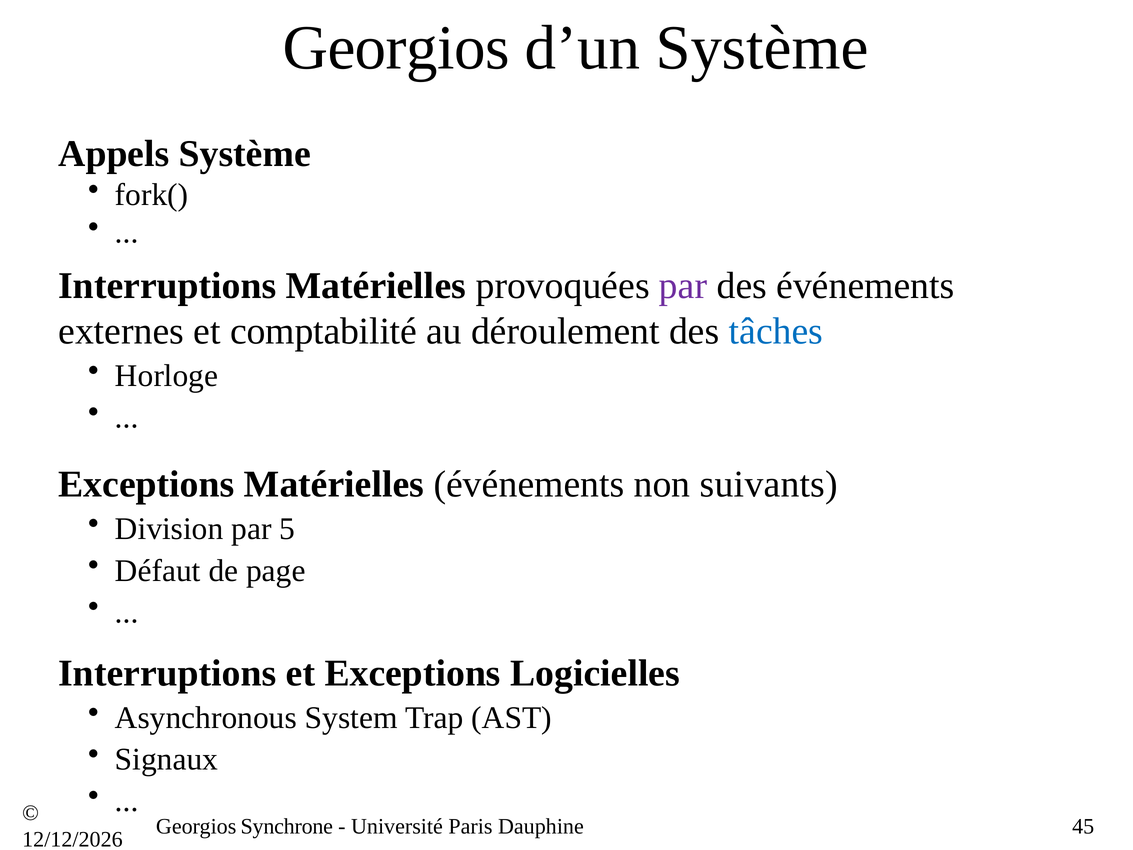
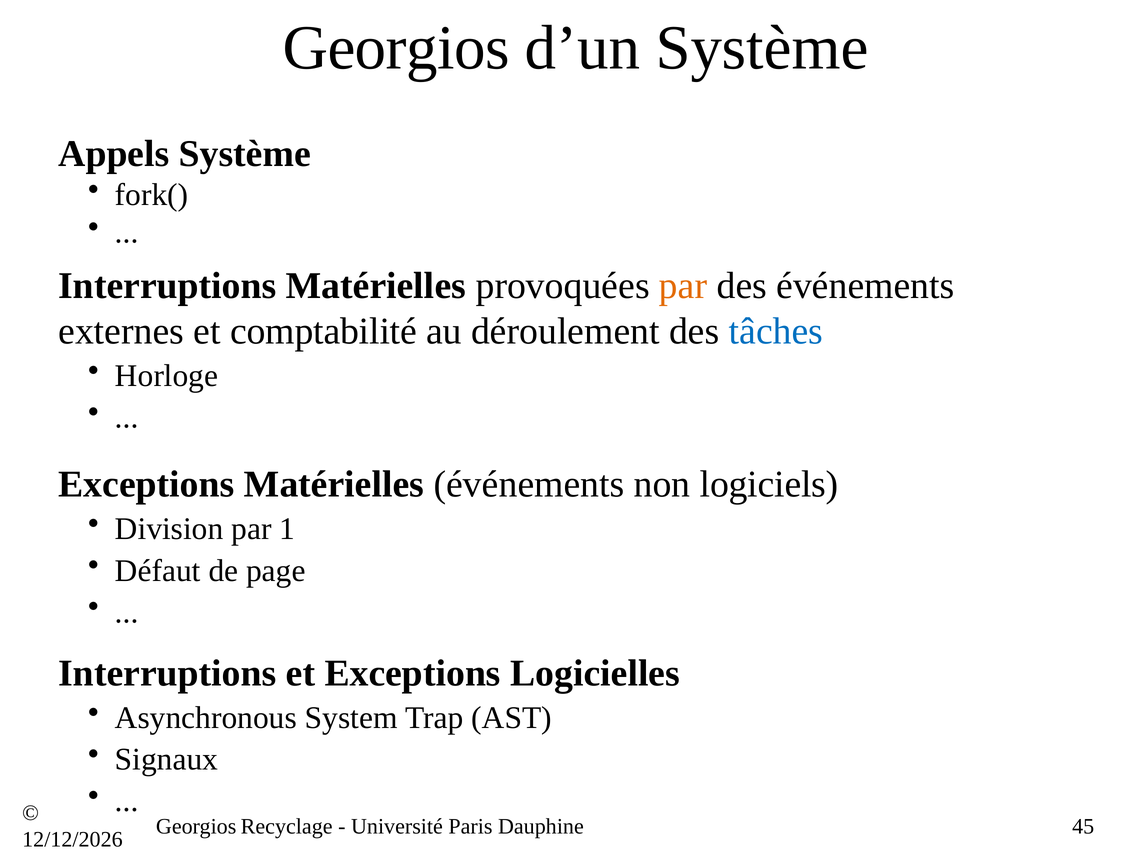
par colour: purple -> orange (683, 286)
suivants: suivants -> logiciels (769, 484)
5: 5 -> 1 (287, 529)
Synchrone: Synchrone -> Recyclage (287, 826)
